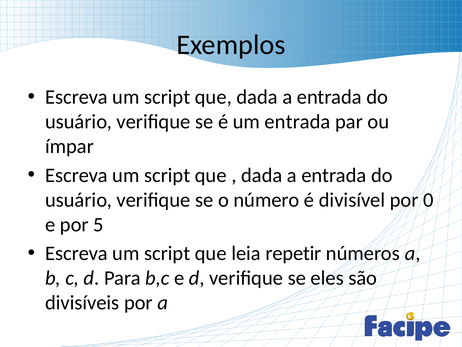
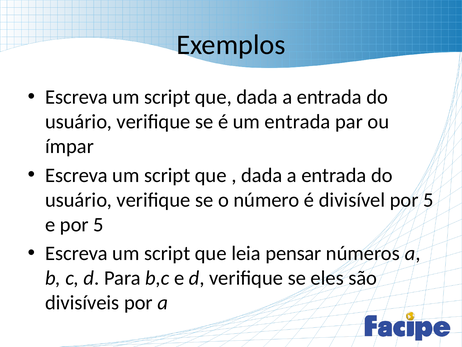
divisível por 0: 0 -> 5 (428, 200)
repetir: repetir -> pensar (293, 253)
